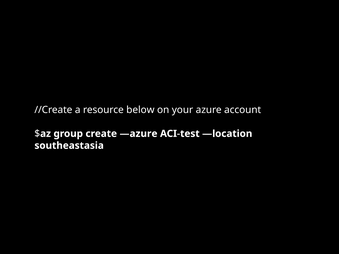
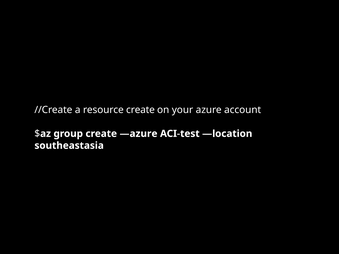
resource below: below -> create (140, 110)
